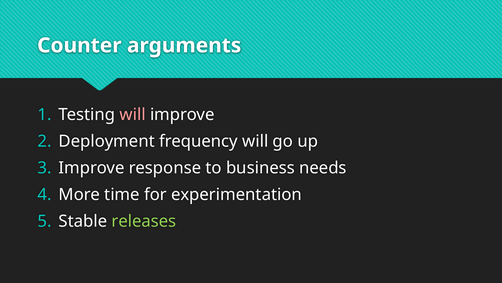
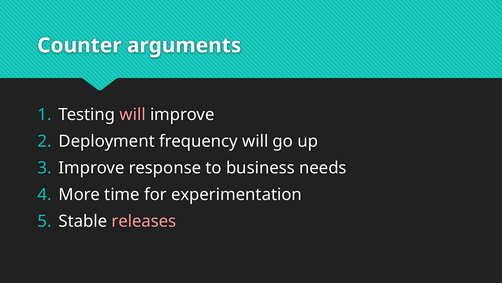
releases colour: light green -> pink (144, 221)
